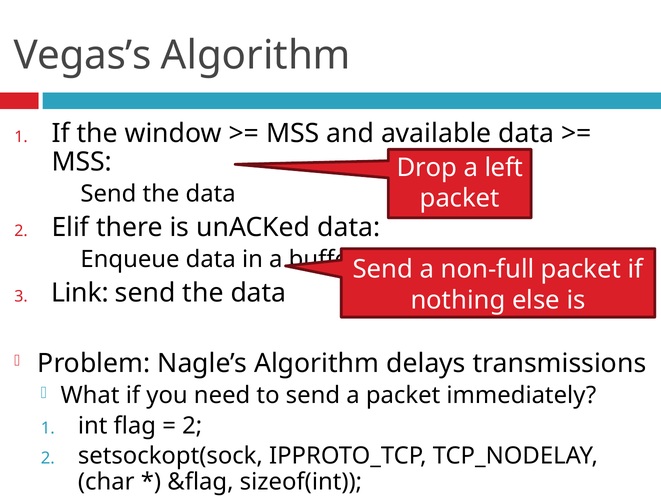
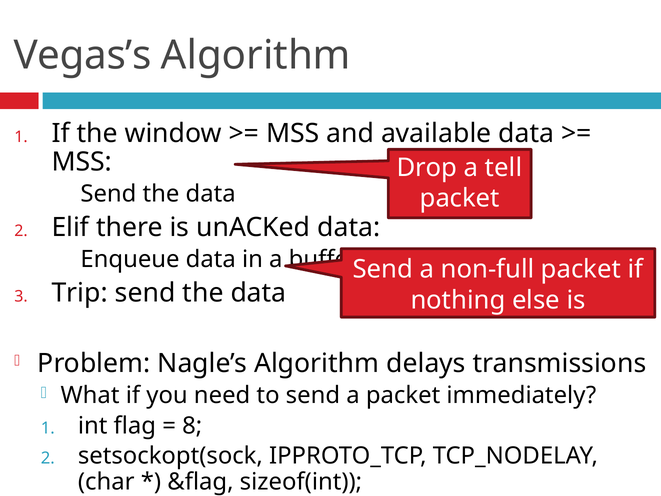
left: left -> tell (504, 168)
Link: Link -> Trip (80, 293)
2: 2 -> 8 (192, 426)
